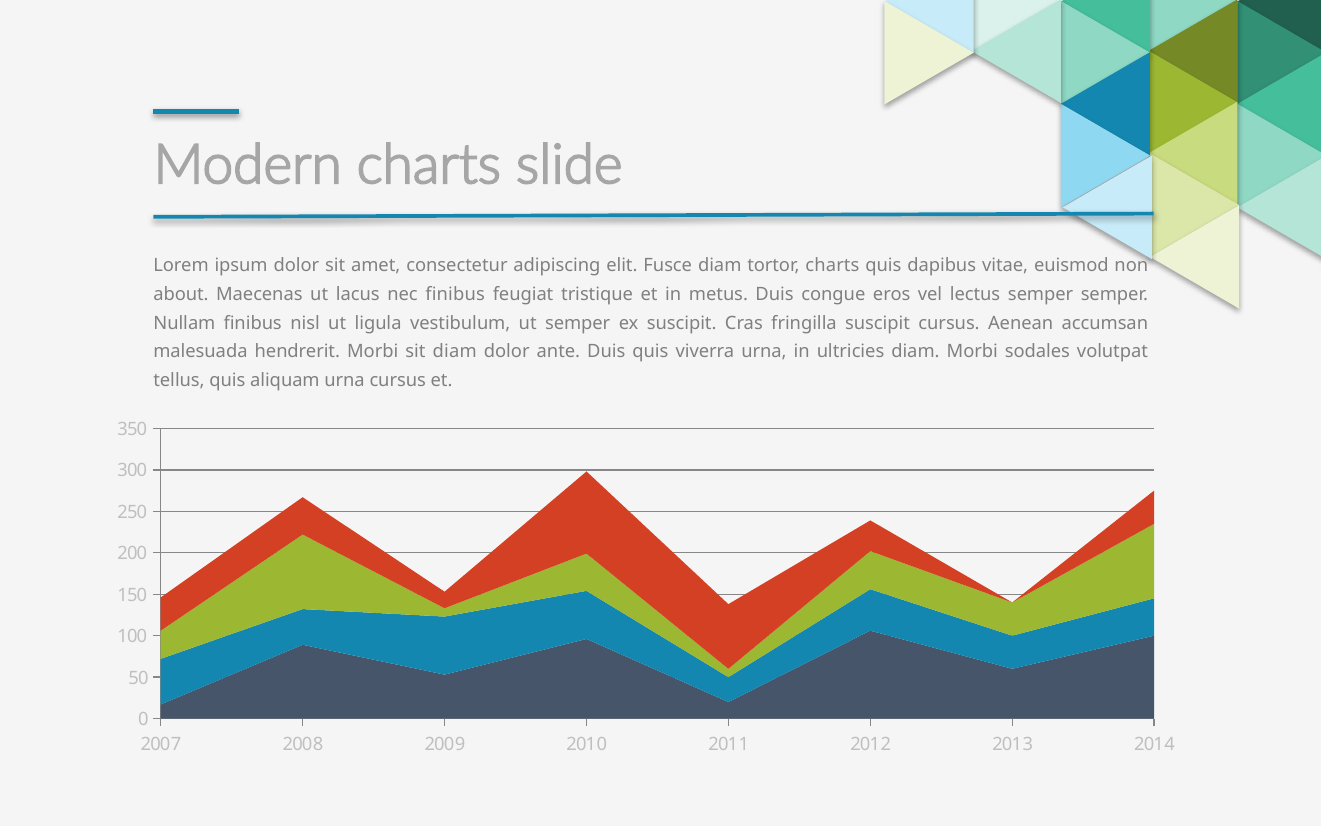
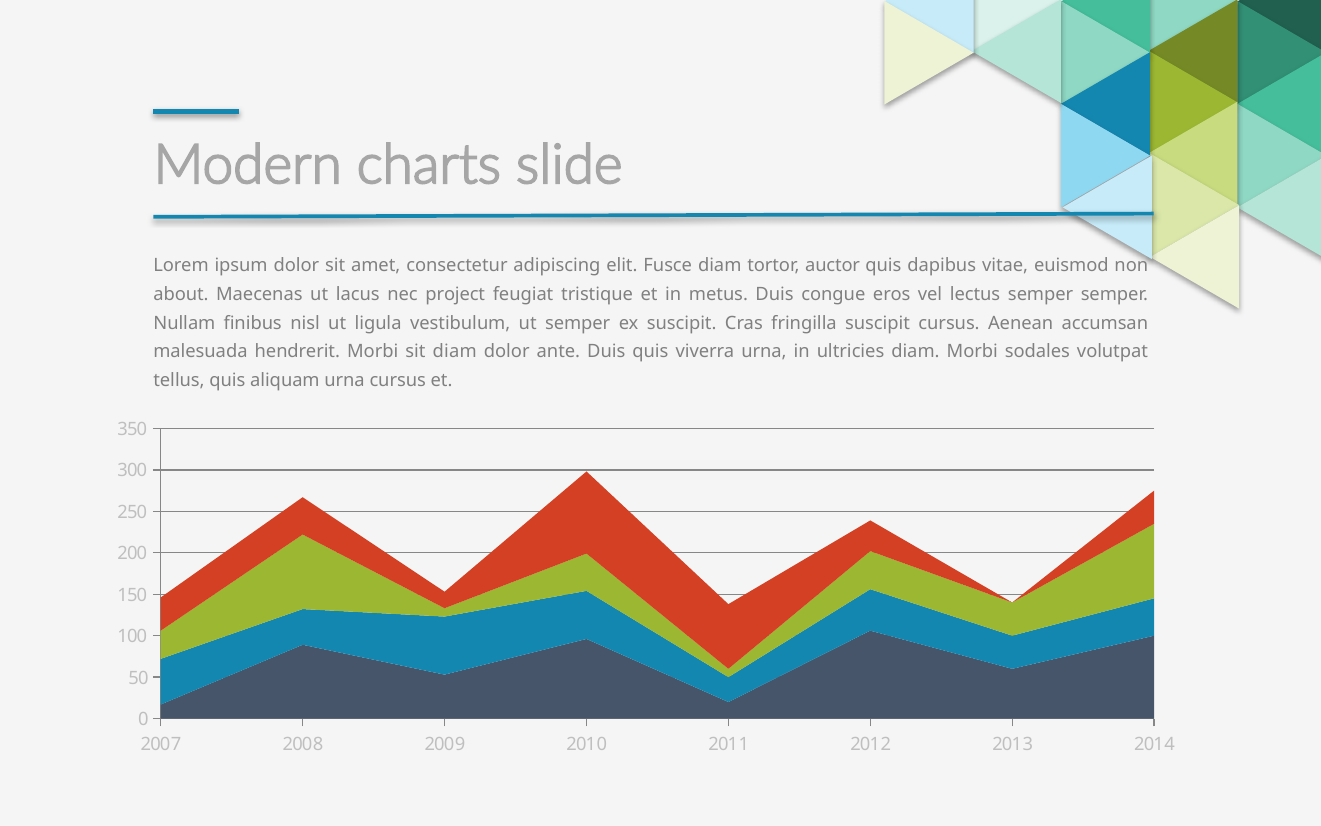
tortor charts: charts -> auctor (833, 266)
nec finibus: finibus -> project (455, 294)
